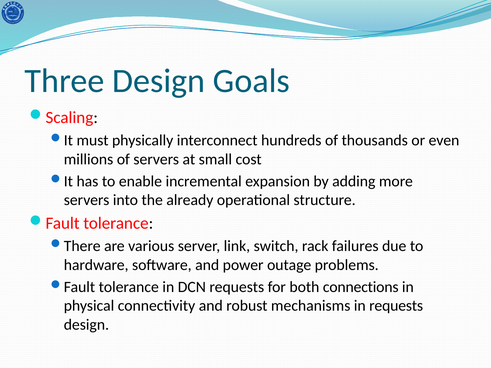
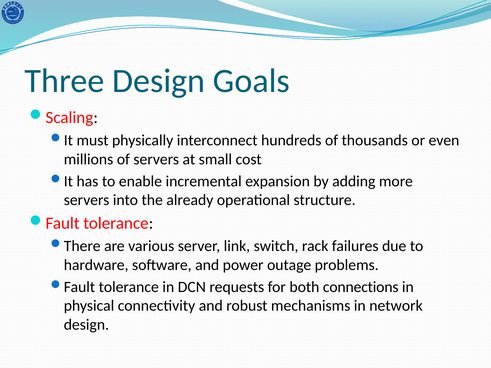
in requests: requests -> network (396, 306)
